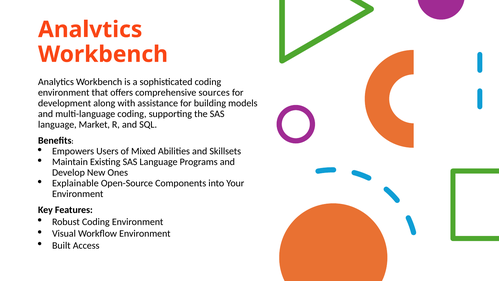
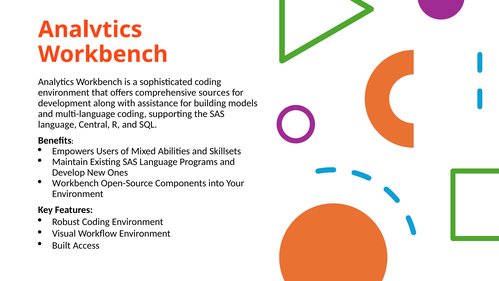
Market: Market -> Central (94, 125)
Explainable: Explainable -> Workbench (75, 183)
